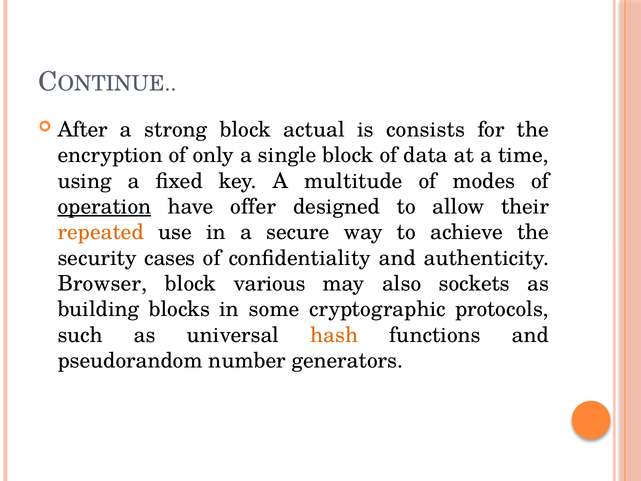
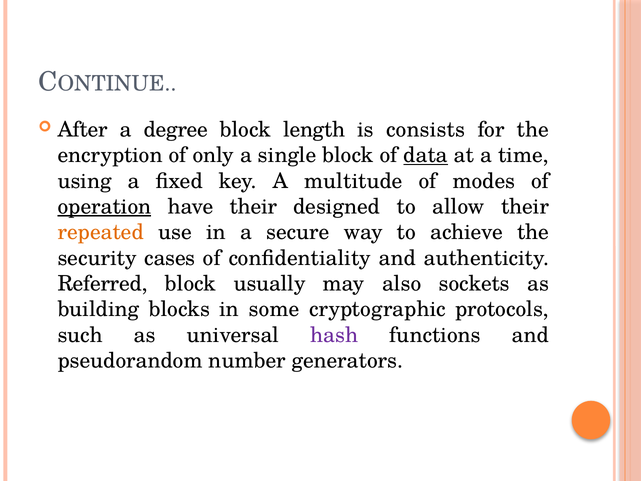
strong: strong -> degree (176, 130)
actual: actual -> length (314, 130)
data underline: none -> present (426, 155)
have offer: offer -> their (253, 207)
Browser: Browser -> Referred (103, 283)
various: various -> usually (270, 283)
hash colour: orange -> purple (334, 335)
